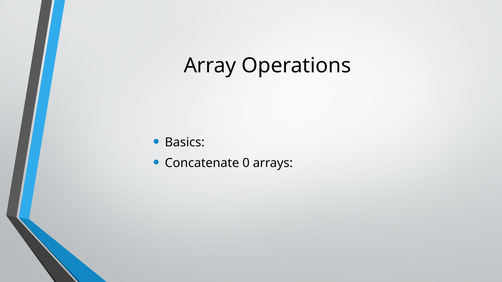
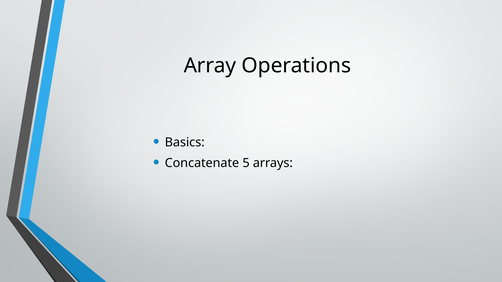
0: 0 -> 5 (246, 163)
